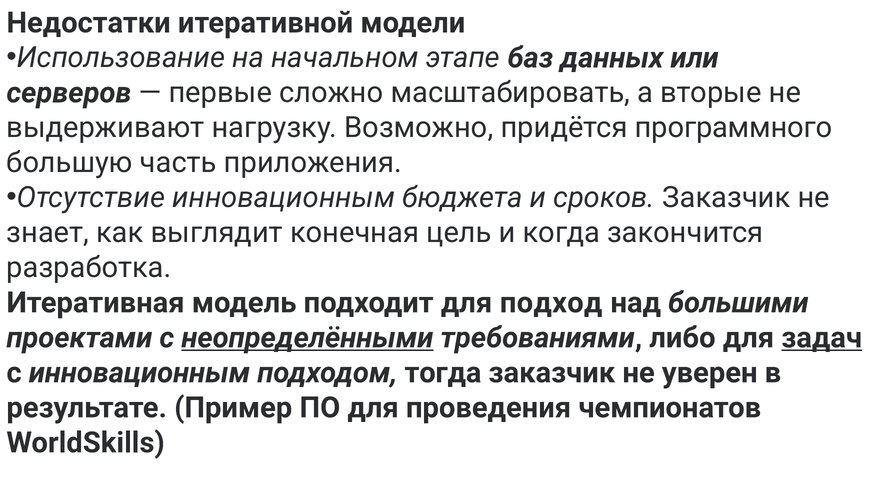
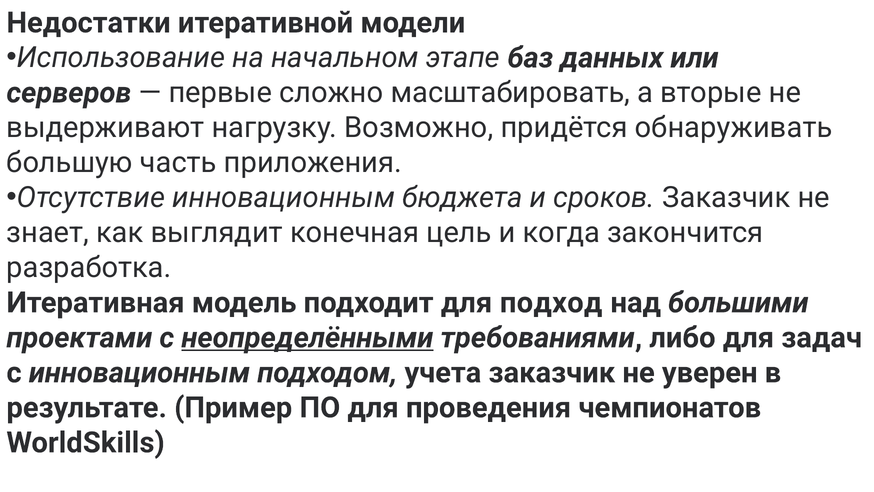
программного: программного -> обнаруживать (734, 128)
задач underline: present -> none (822, 337)
тогда: тогда -> учета (443, 372)
